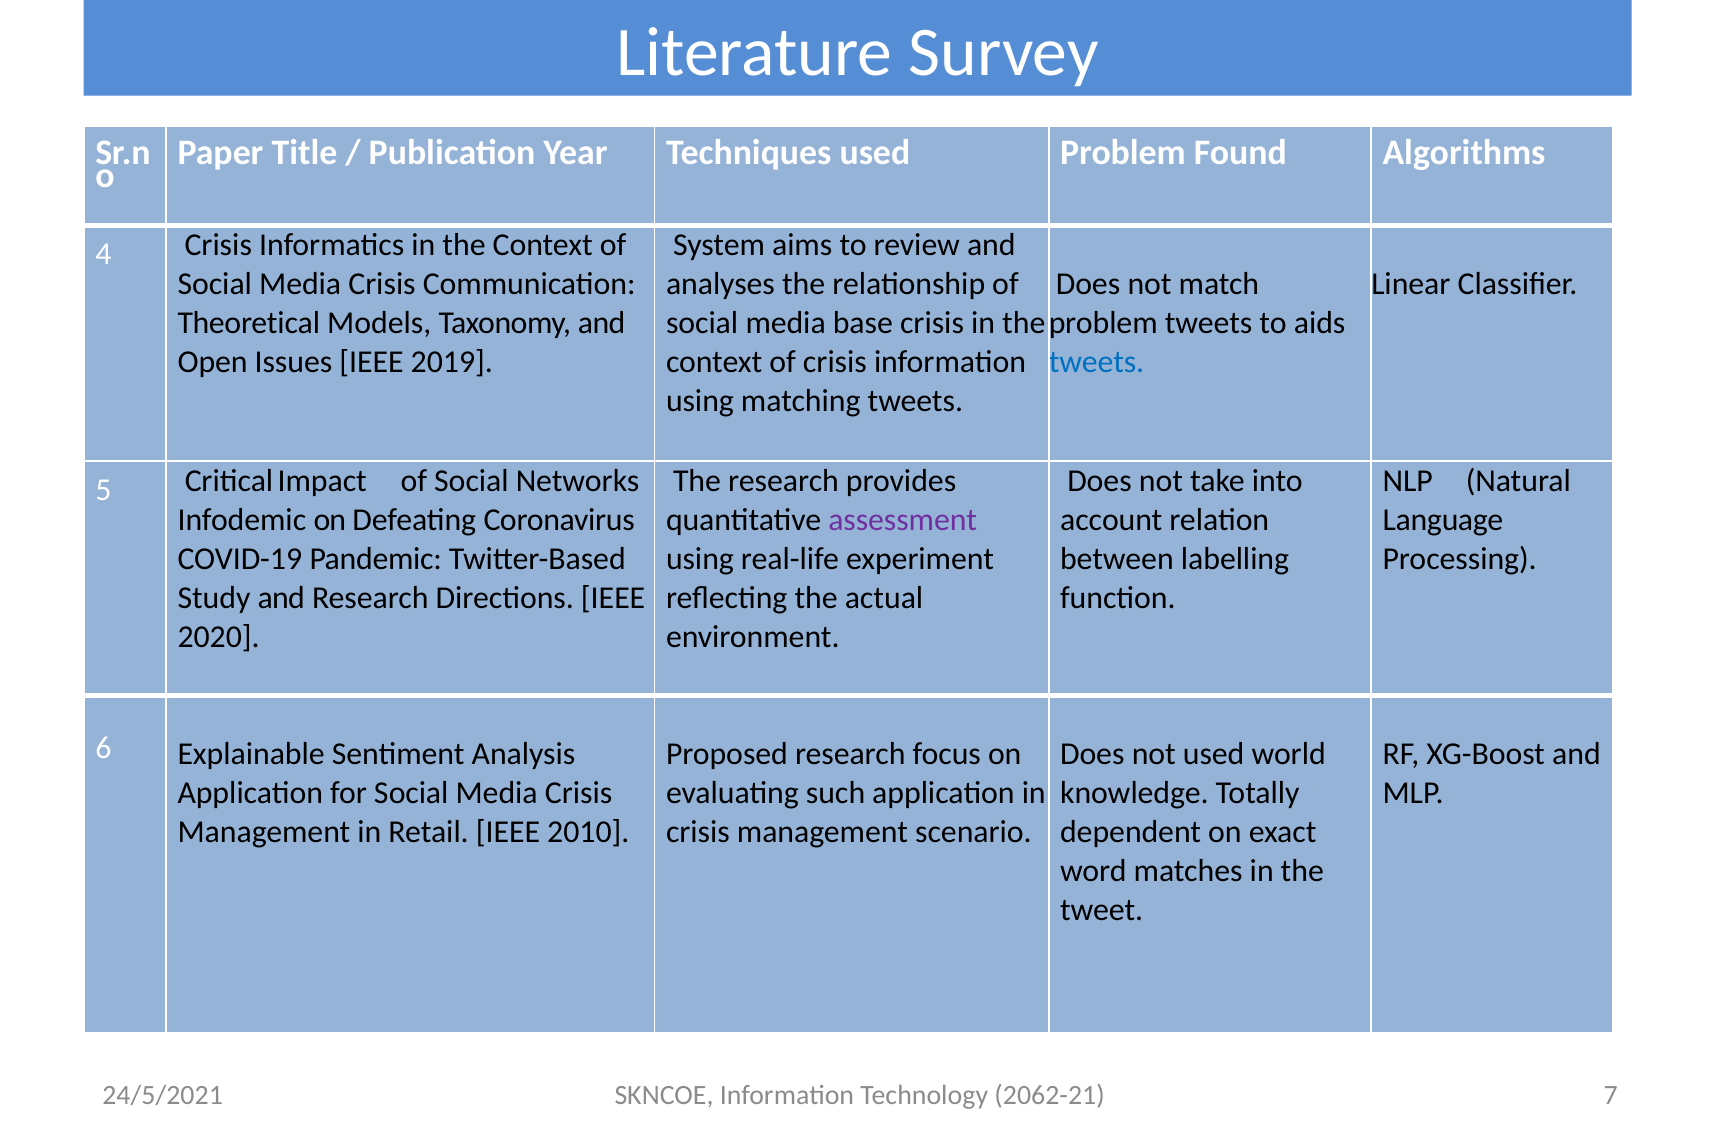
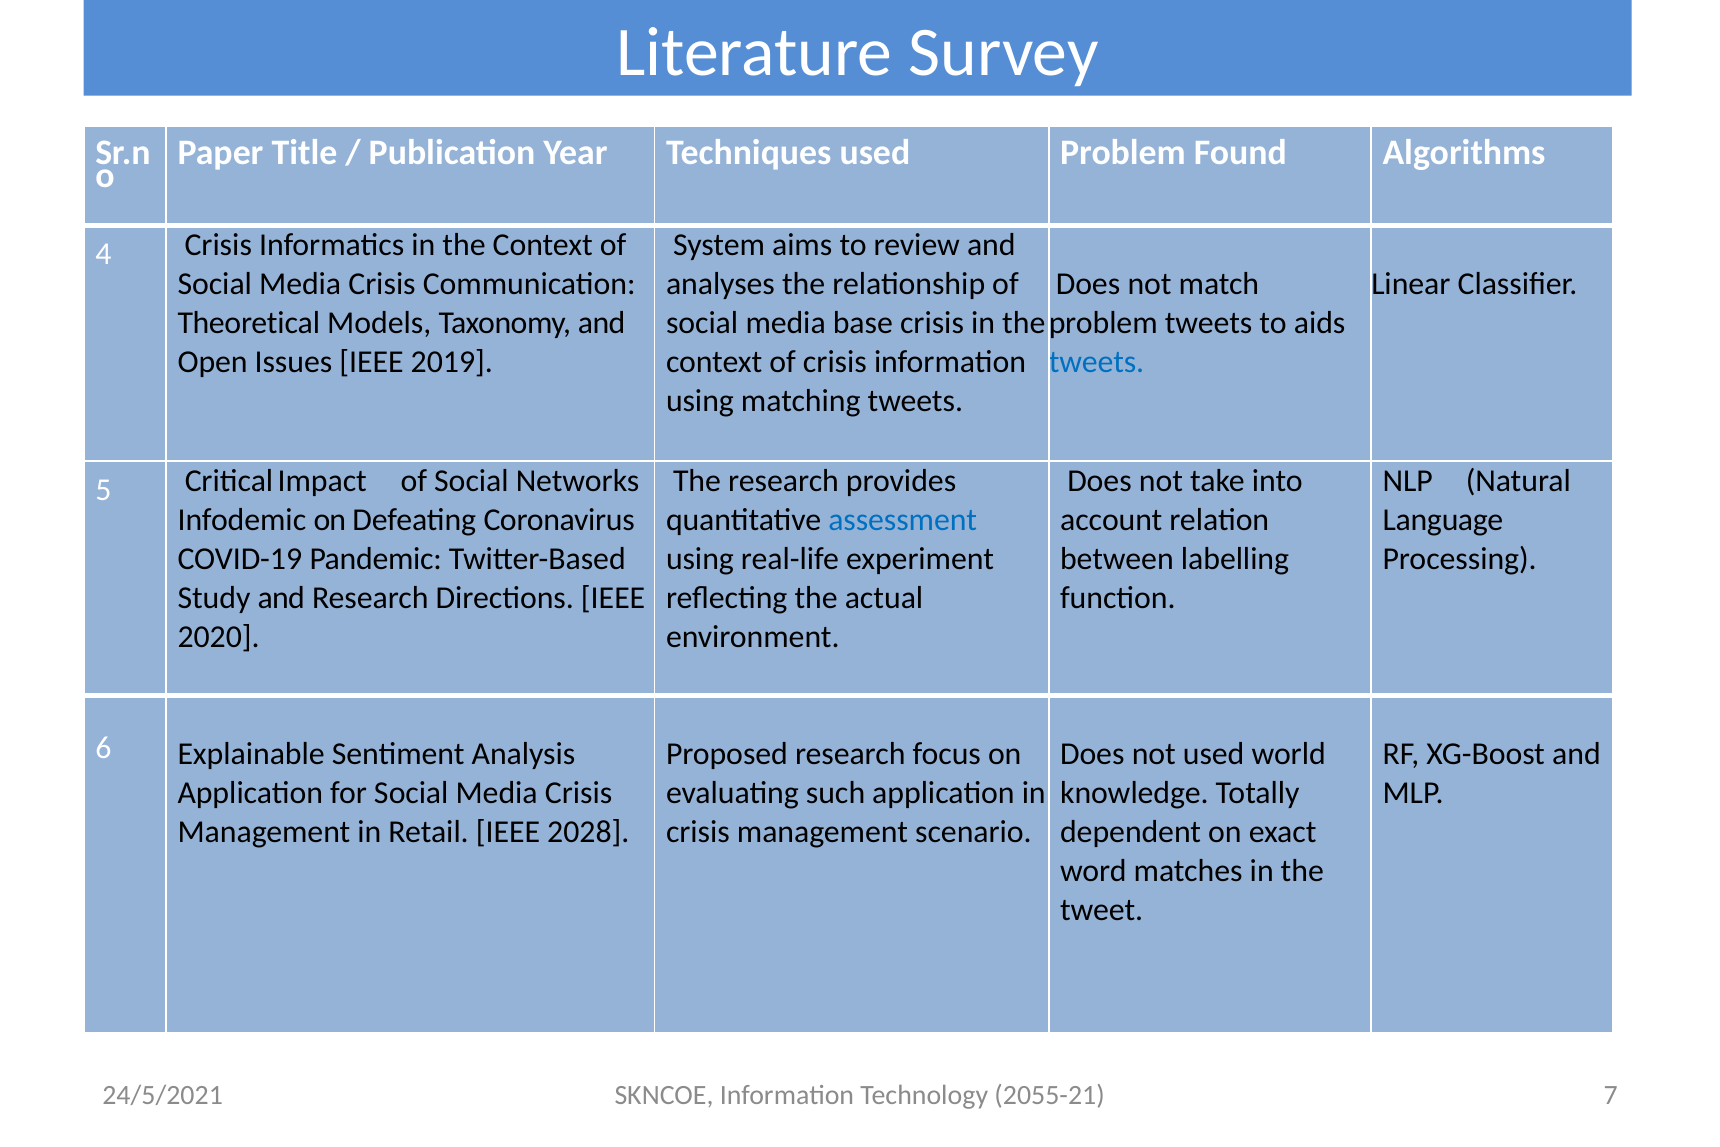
assessment colour: purple -> blue (903, 520)
2010: 2010 -> 2028 (588, 832)
2062-21: 2062-21 -> 2055-21 (1050, 1095)
